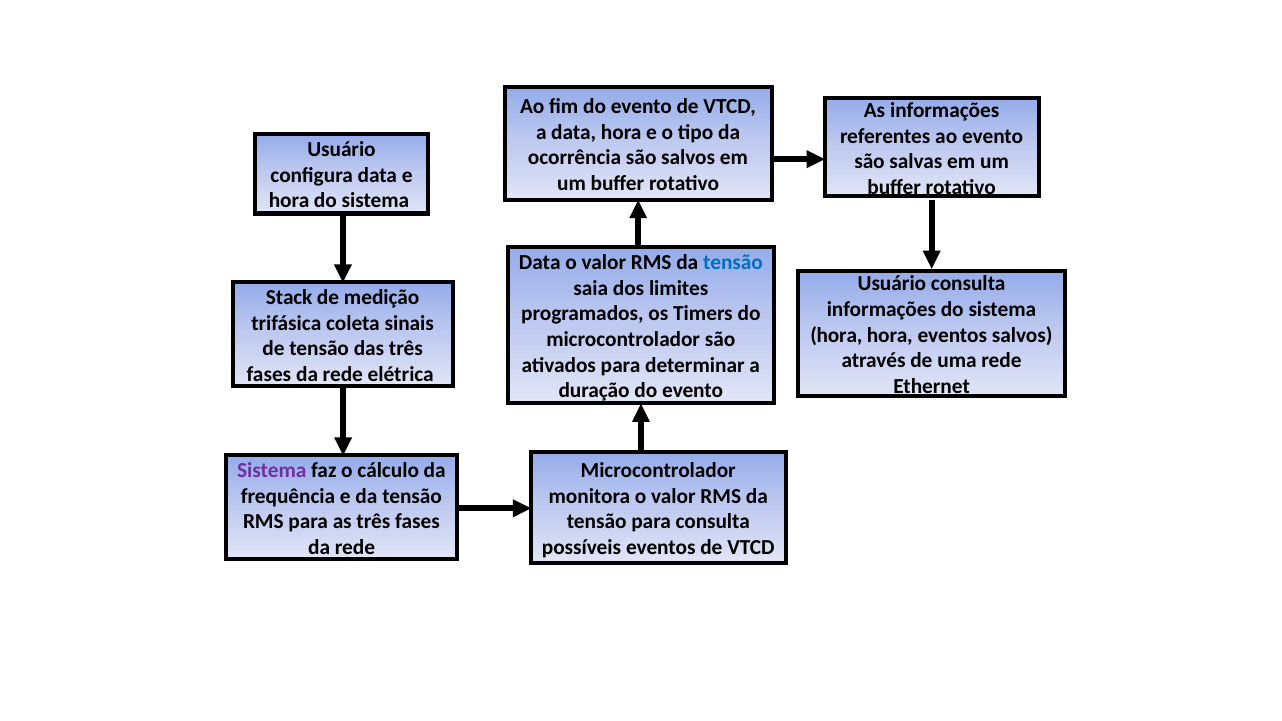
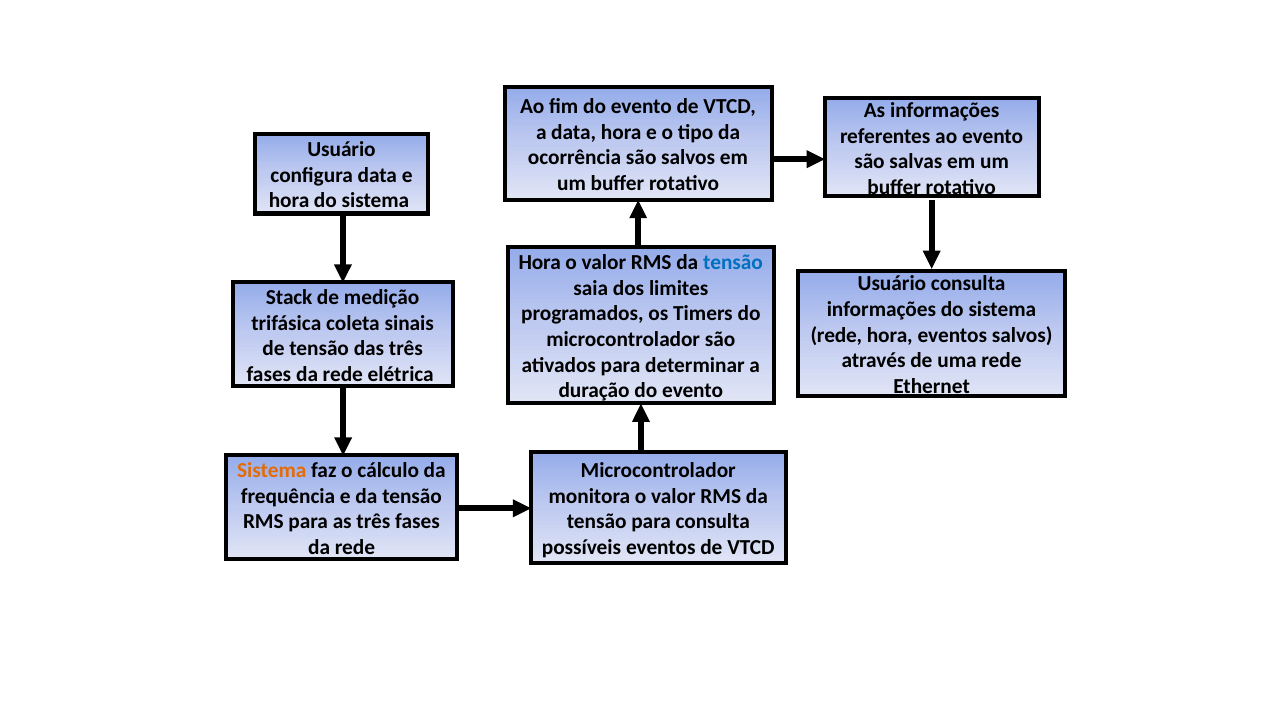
Data: Data -> Hora (540, 263)
hora: hora -> rede (836, 335)
Sistema colour: purple -> orange (272, 471)
